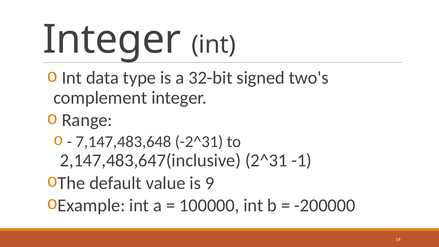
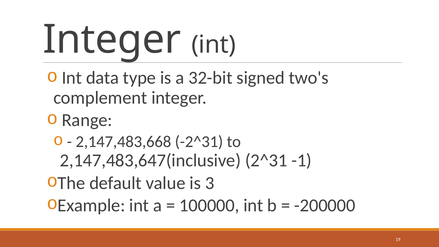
7,147,483,648: 7,147,483,648 -> 2,147,483,668 (123, 142)
9: 9 -> 3 (210, 183)
